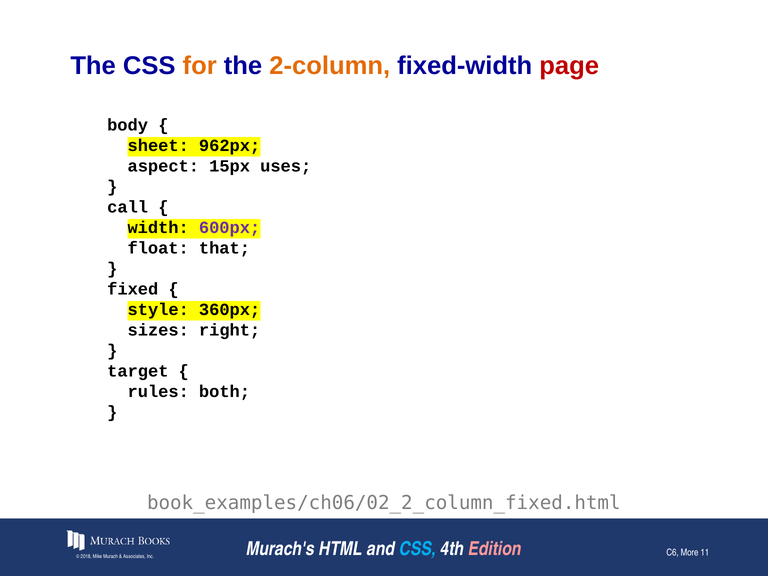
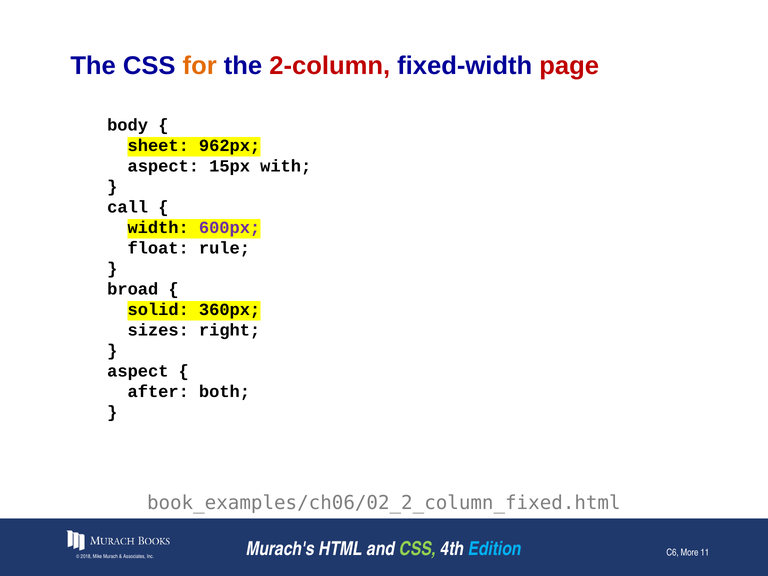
2-column colour: orange -> red (330, 66)
uses: uses -> with (286, 166)
that: that -> rule (224, 248)
fixed: fixed -> broad (133, 289)
style: style -> solid (158, 310)
target: target -> aspect (138, 371)
rules: rules -> after (158, 391)
CSS colour: light blue -> light green (418, 549)
Edition colour: pink -> light blue (495, 549)
